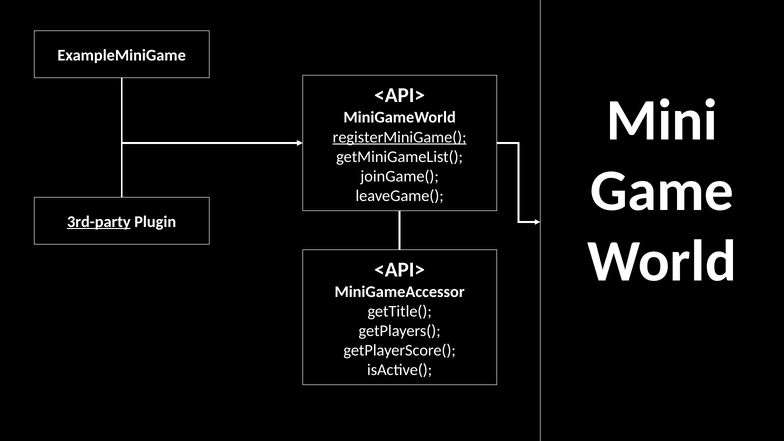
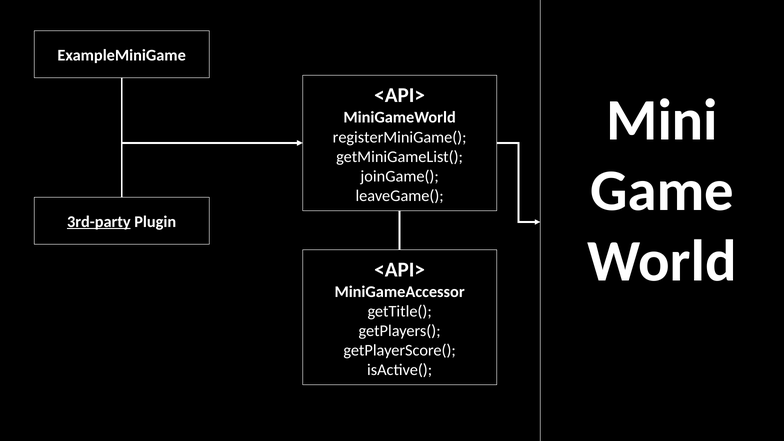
registerMiniGame( underline: present -> none (400, 137)
